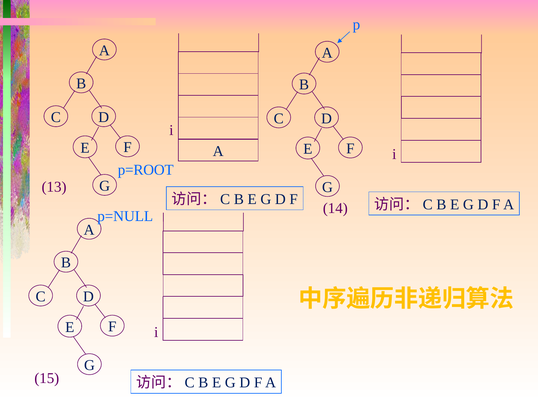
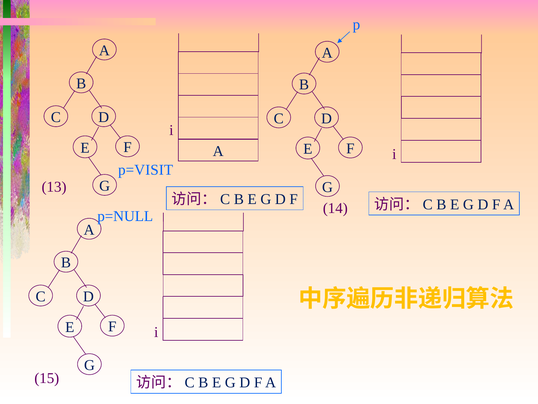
p=ROOT: p=ROOT -> p=VISIT (146, 170)
